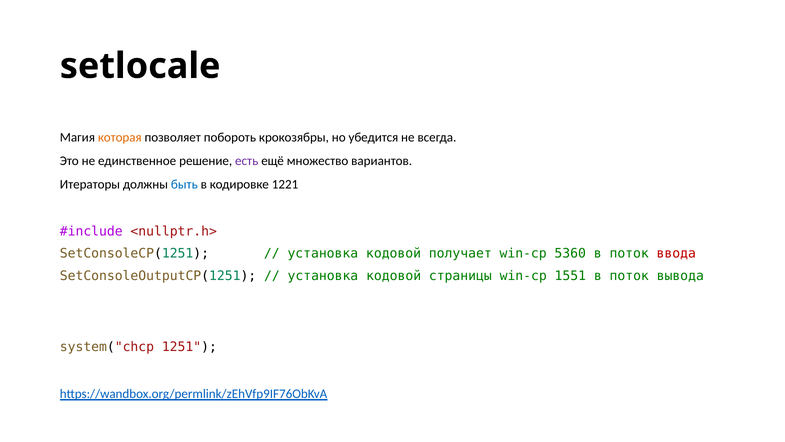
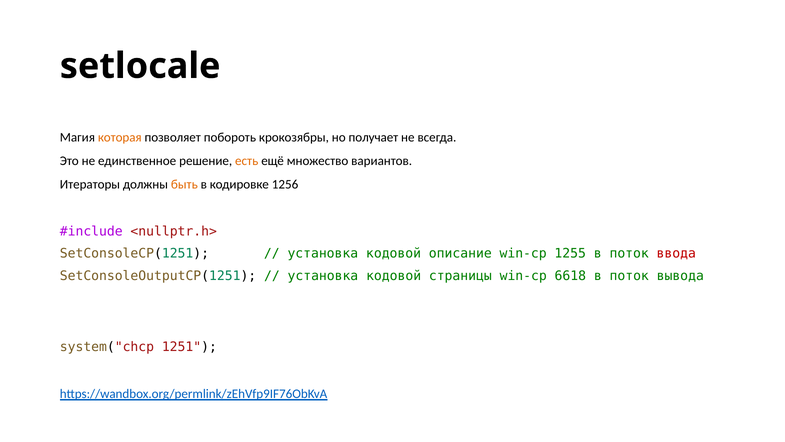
убедится: убедится -> получает (373, 137)
есть colour: purple -> orange (247, 161)
быть colour: blue -> orange (184, 184)
1221: 1221 -> 1256 (285, 184)
получает: получает -> описание (460, 253)
5360: 5360 -> 1255 (570, 253)
1551: 1551 -> 6618 (570, 276)
